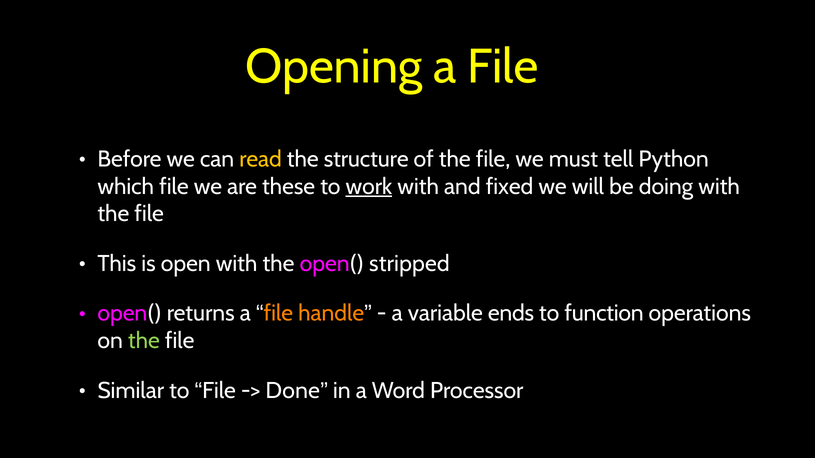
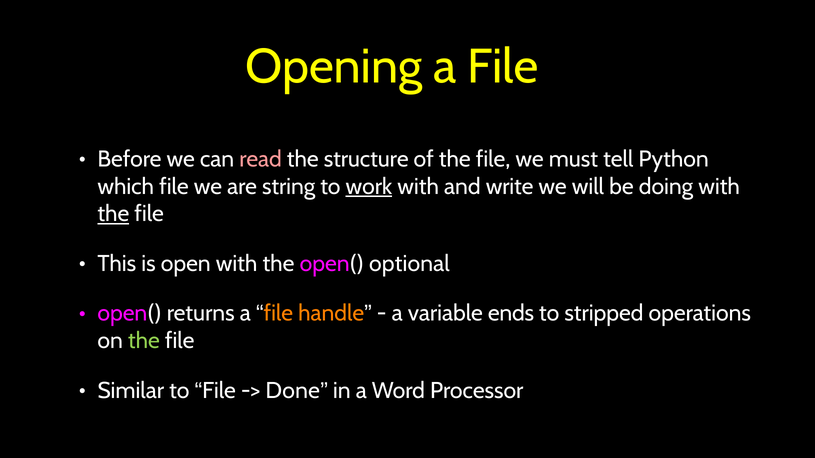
read colour: yellow -> pink (261, 159)
these: these -> string (289, 187)
fixed: fixed -> write (510, 187)
the underline: none -> present (113, 214)
stripped: stripped -> optional (409, 264)
function: function -> stripped (604, 314)
